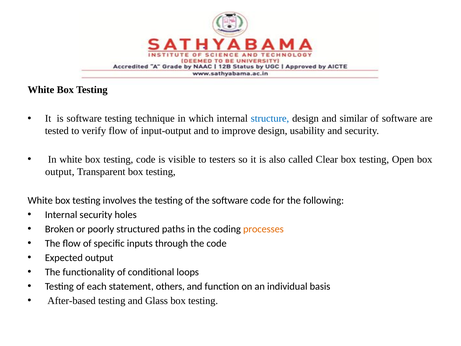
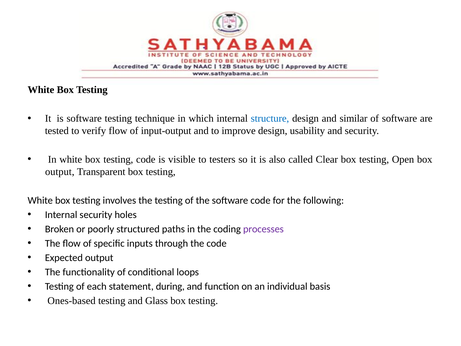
processes colour: orange -> purple (263, 229)
others: others -> during (170, 286)
After-based: After-based -> Ones-based (72, 301)
